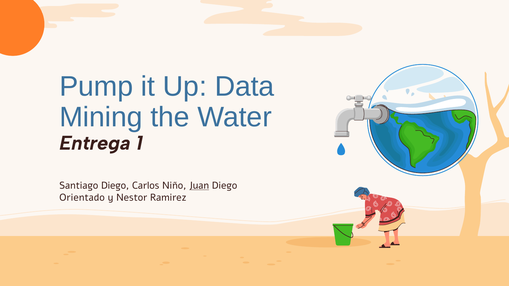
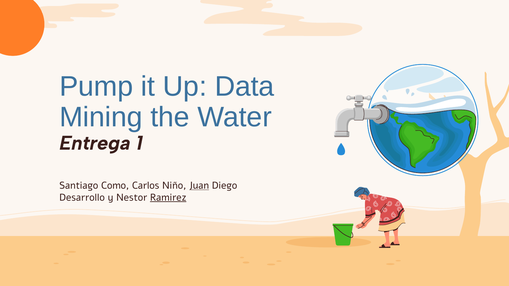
Santiago Diego: Diego -> Como (115, 186)
Orientado: Orientado -> Desarrollo (82, 198)
Ramirez underline: none -> present (168, 198)
